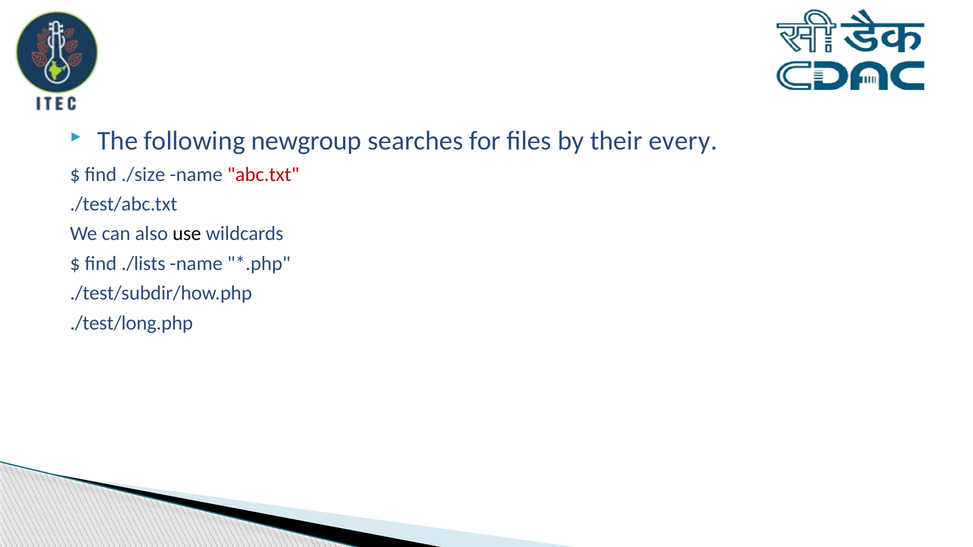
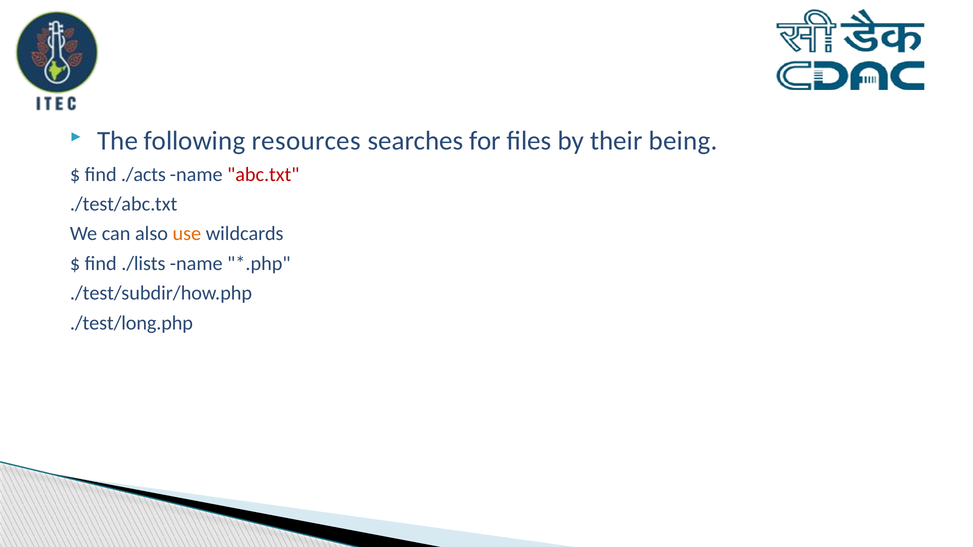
newgroup: newgroup -> resources (306, 141)
every: every -> being (683, 141)
./size: ./size -> ./acts (143, 174)
use colour: black -> orange (187, 234)
